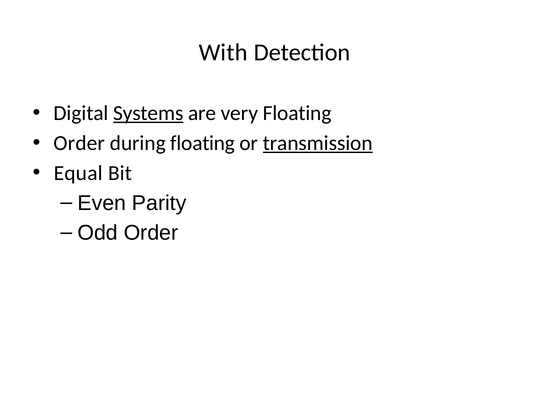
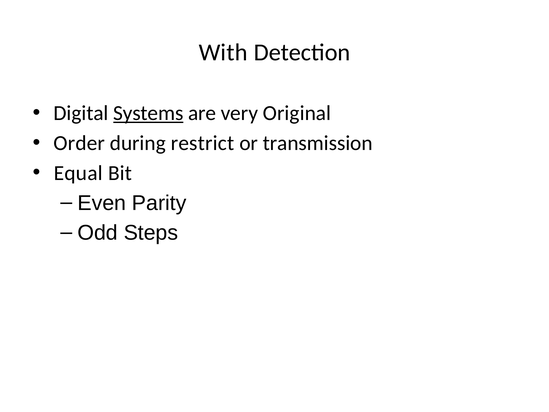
very Floating: Floating -> Original (297, 113)
during floating: floating -> restrict (202, 143)
transmission underline: present -> none (318, 143)
Odd Order: Order -> Steps (151, 233)
